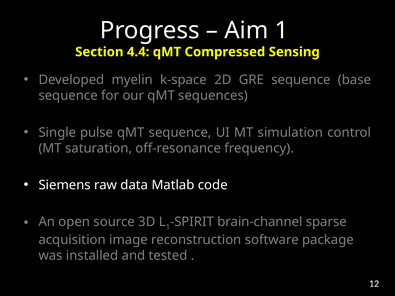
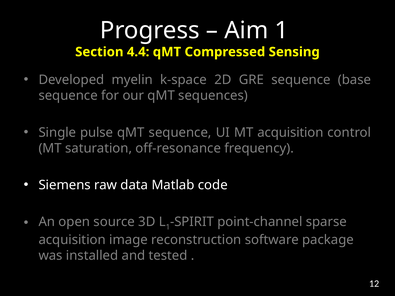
MT simulation: simulation -> acquisition (290, 133)
brain-channel: brain-channel -> point-channel (260, 222)
